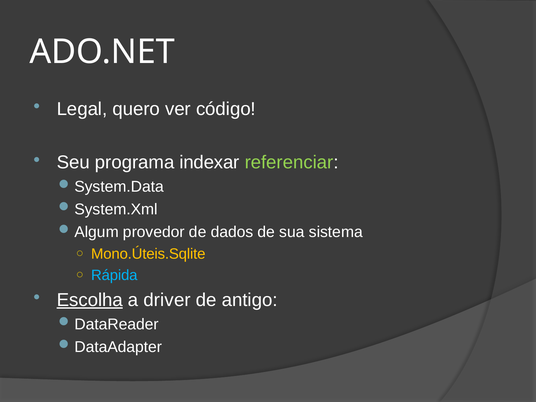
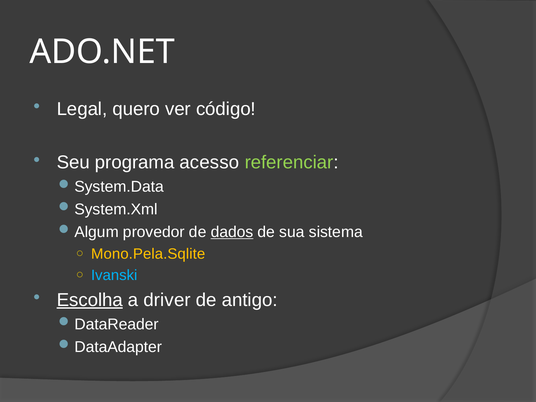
indexar: indexar -> acesso (209, 163)
dados underline: none -> present (232, 232)
Mono.Úteis.Sqlite: Mono.Úteis.Sqlite -> Mono.Pela.Sqlite (148, 254)
Rápida: Rápida -> Ivanski (114, 275)
